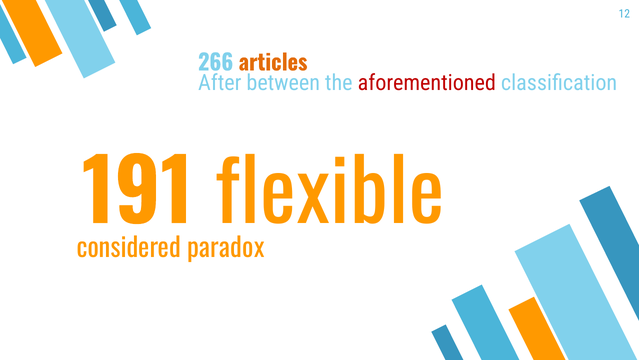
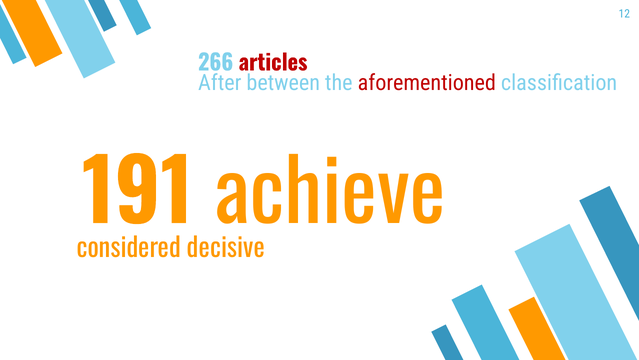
articles colour: orange -> red (273, 63)
flexible: flexible -> achieve (330, 195)
paradox: paradox -> decisive (226, 248)
